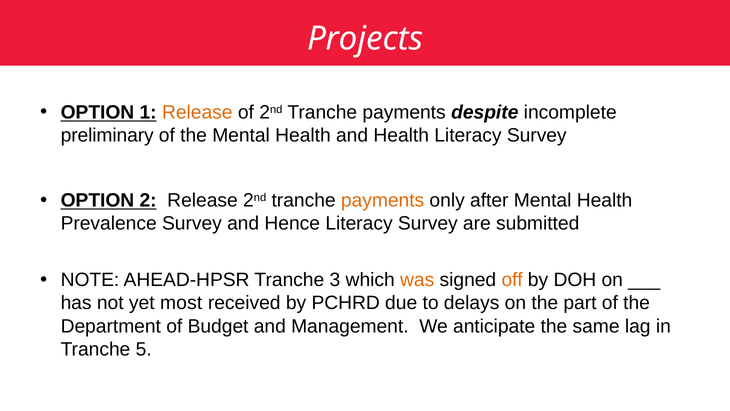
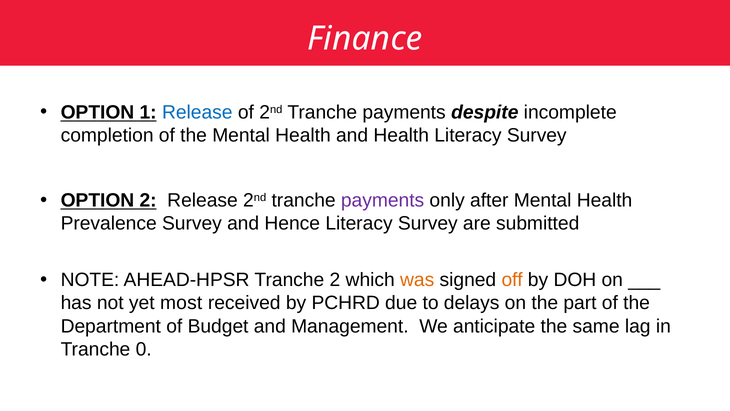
Projects: Projects -> Finance (365, 39)
Release colour: orange -> blue (197, 112)
preliminary: preliminary -> completion (107, 135)
payments colour: orange -> purple (383, 200)
Tranche 3: 3 -> 2 (335, 280)
5: 5 -> 0 (144, 349)
